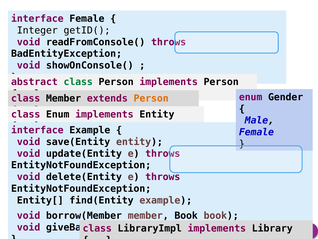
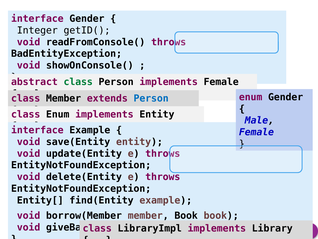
interface Female: Female -> Gender (87, 19)
implements Person: Person -> Female (221, 82)
Person colour: orange -> blue (151, 98)
